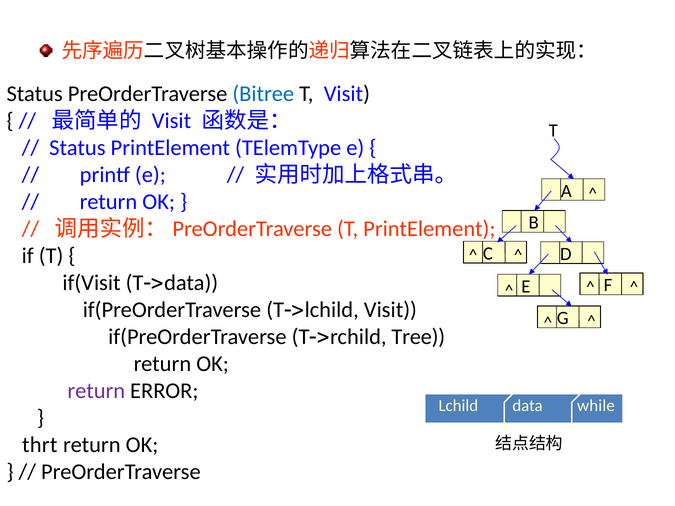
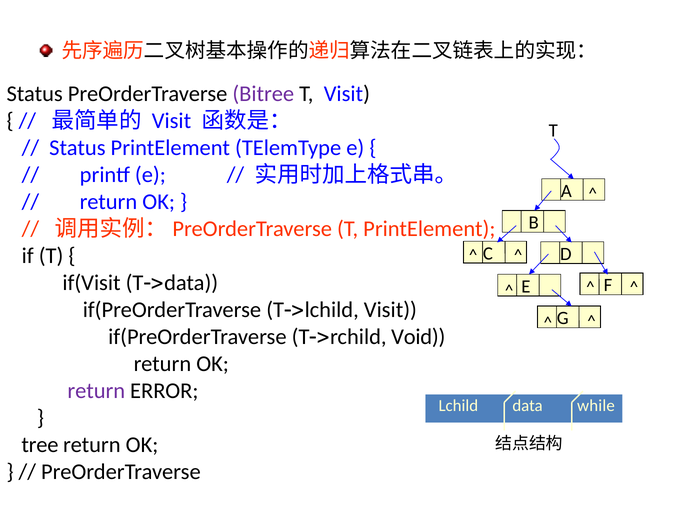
Bitree colour: blue -> purple (263, 94)
Tree: Tree -> Void (418, 337)
thrt: thrt -> tree (40, 445)
